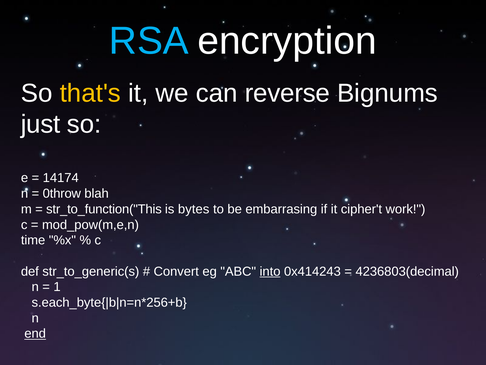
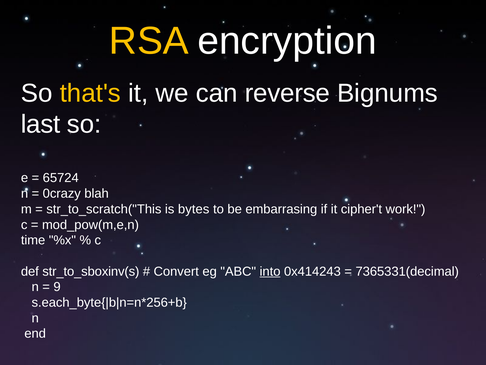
RSA colour: light blue -> yellow (149, 41)
just: just -> last (40, 124)
14174: 14174 -> 65724 (61, 178)
0throw: 0throw -> 0crazy (62, 193)
str_to_function("This: str_to_function("This -> str_to_scratch("This (104, 209)
str_to_generic(s: str_to_generic(s -> str_to_sboxinv(s (91, 271)
4236803(decimal: 4236803(decimal -> 7365331(decimal (407, 271)
1: 1 -> 9 (57, 287)
end underline: present -> none (35, 333)
